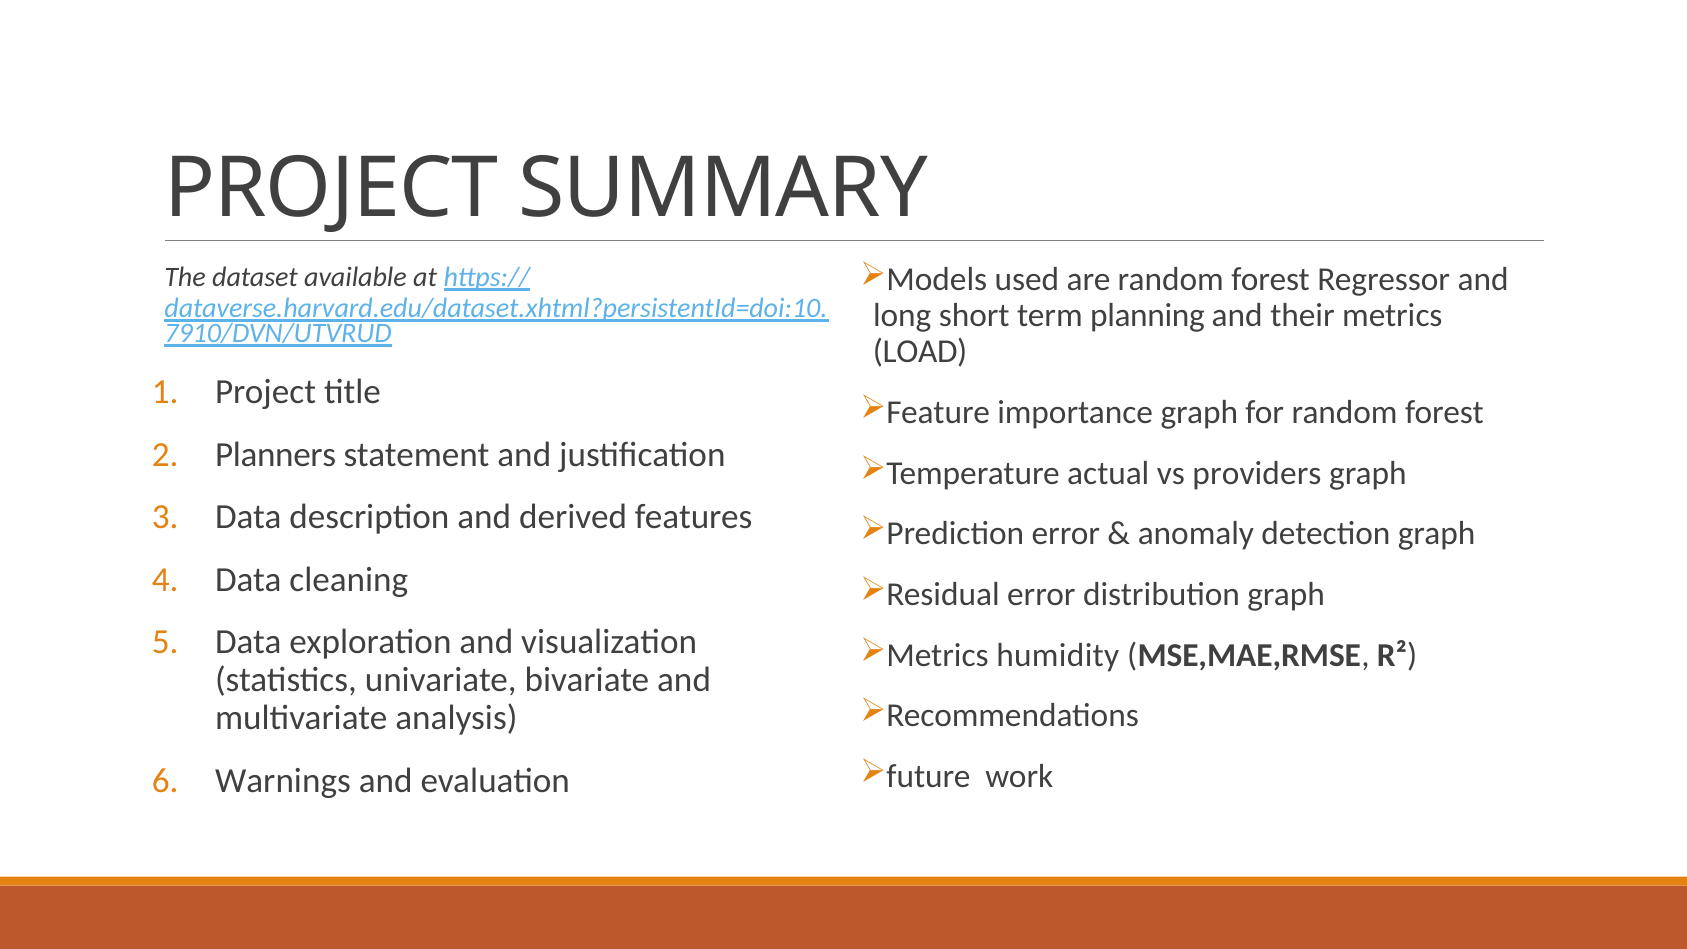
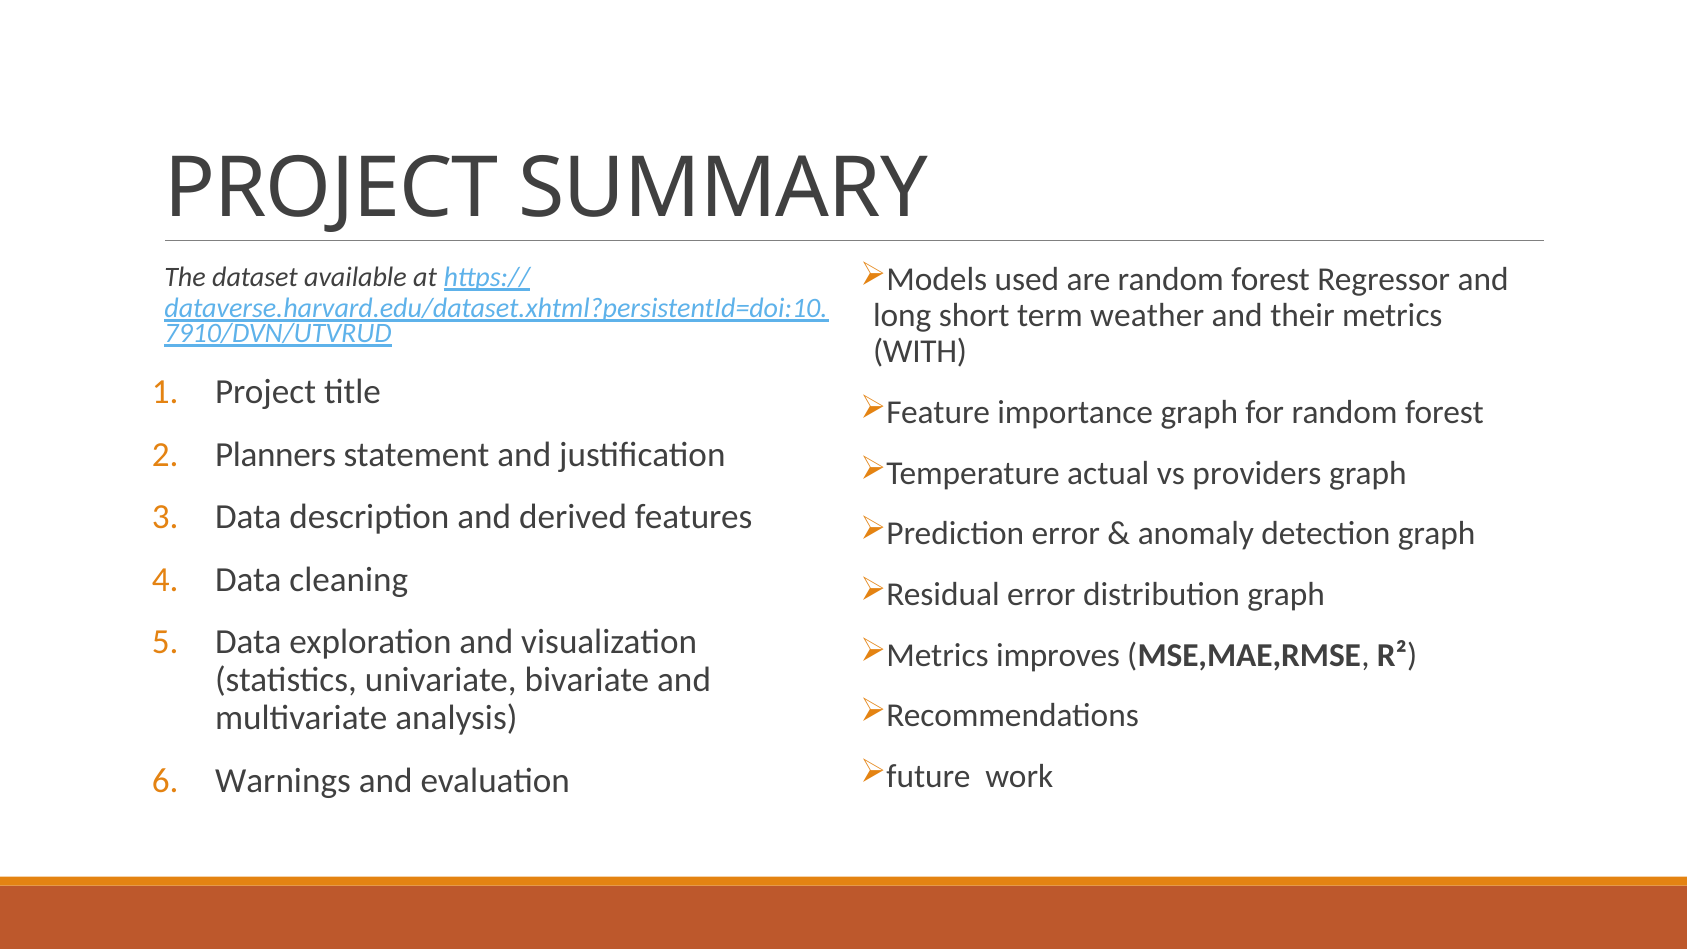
planning: planning -> weather (1147, 316)
LOAD: LOAD -> WITH (920, 352)
humidity: humidity -> improves (1058, 655)
